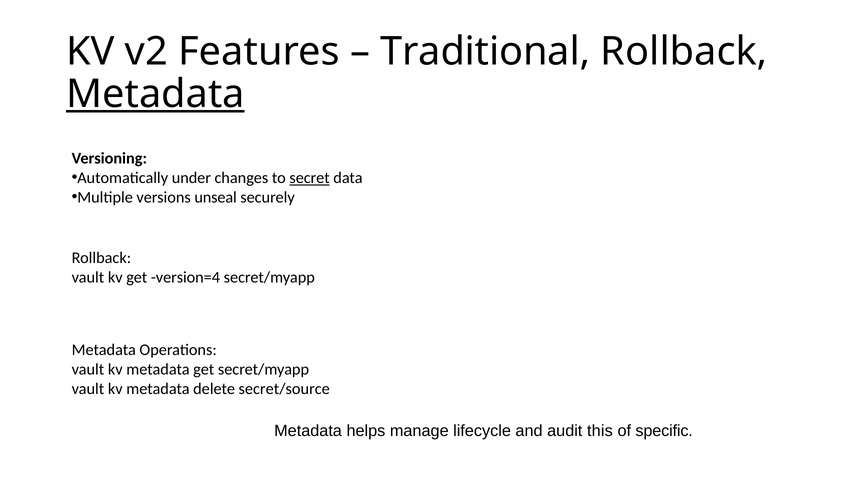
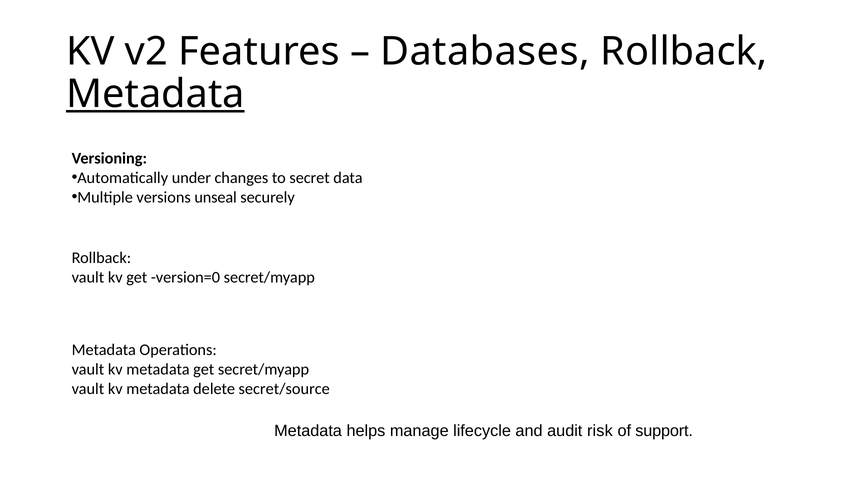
Traditional: Traditional -> Databases (485, 51)
secret underline: present -> none (310, 178)
version=4: version=4 -> version=0 (185, 278)
this: this -> risk (600, 431)
specific: specific -> support (664, 431)
